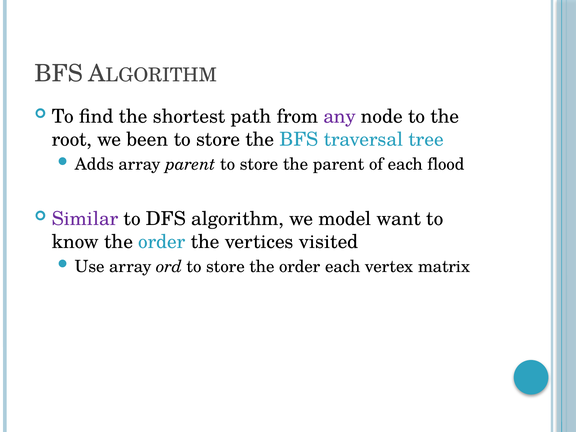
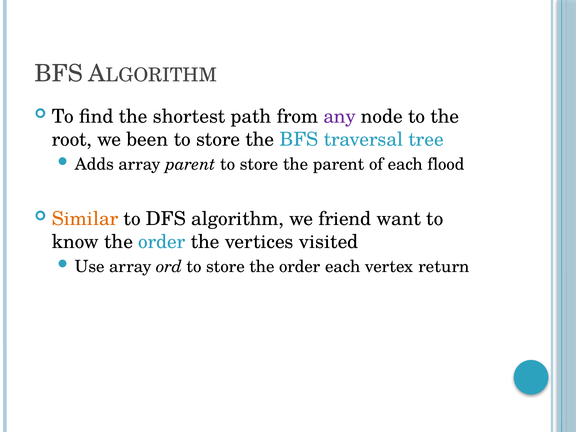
Similar colour: purple -> orange (85, 219)
model: model -> friend (345, 219)
matrix: matrix -> return (444, 267)
